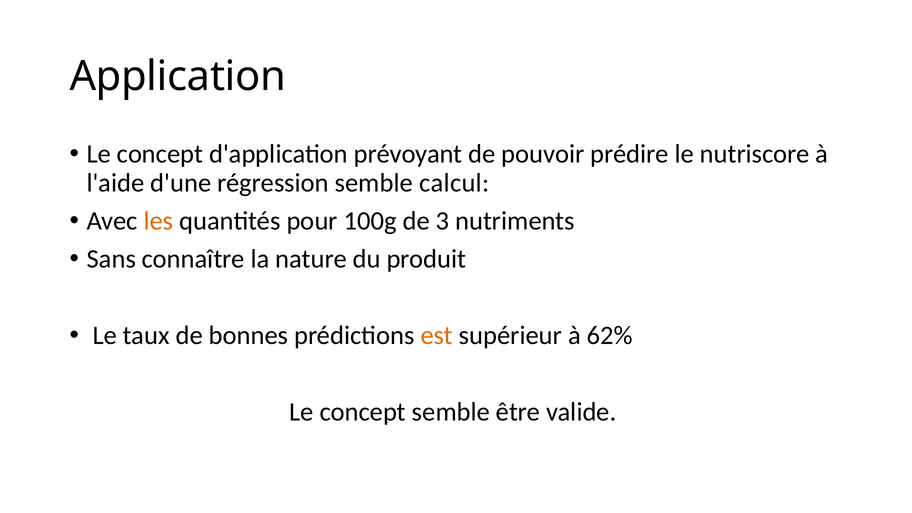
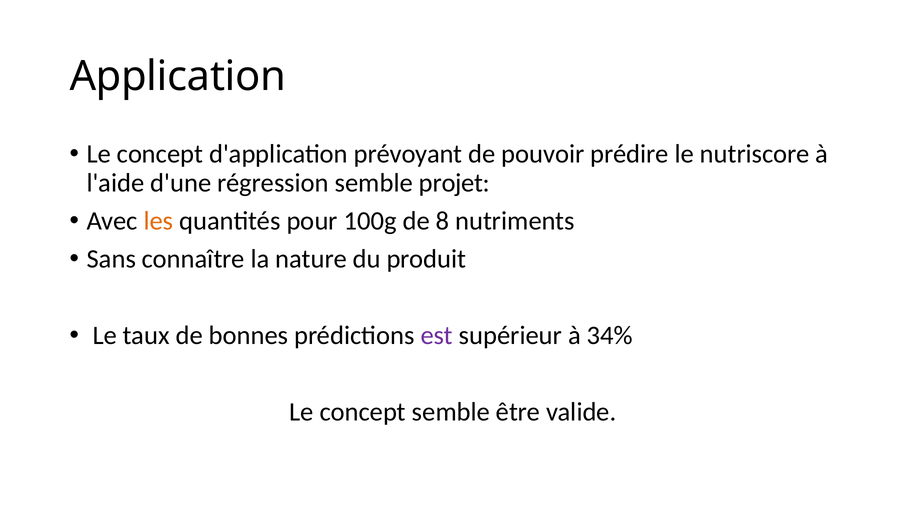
calcul: calcul -> projet (454, 183)
3: 3 -> 8 (442, 221)
est colour: orange -> purple (437, 336)
62%: 62% -> 34% (610, 336)
